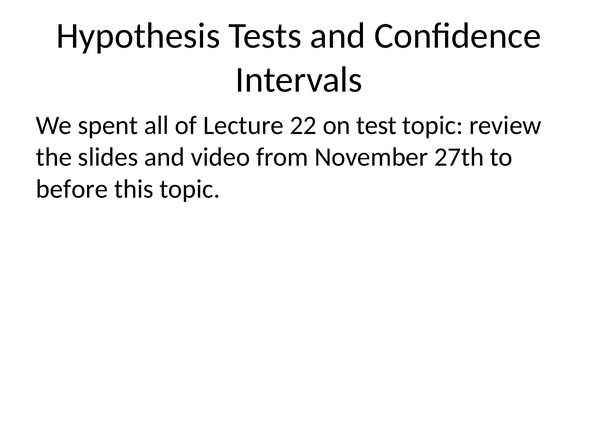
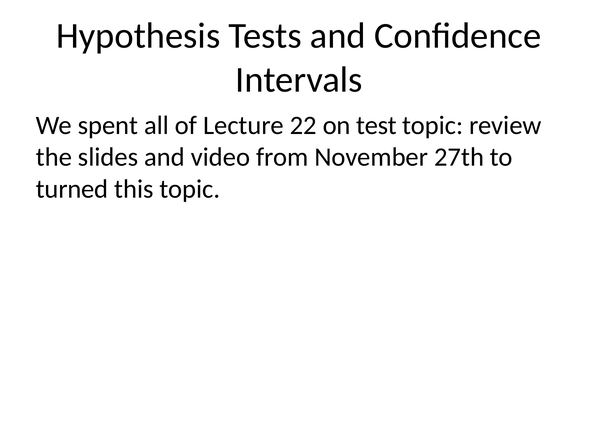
before: before -> turned (72, 189)
